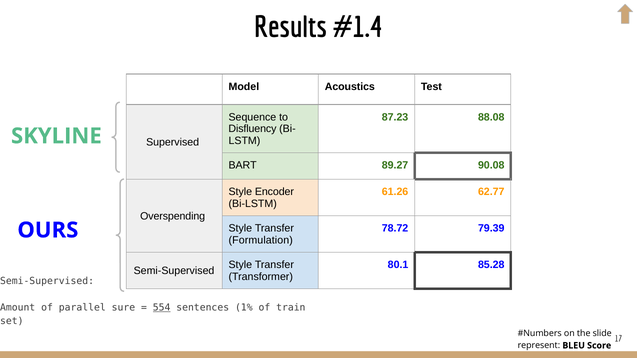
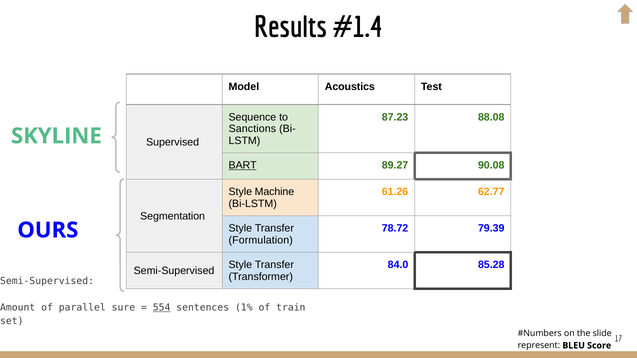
Disfluency: Disfluency -> Sanctions (252, 129)
BART underline: none -> present (243, 166)
Encoder: Encoder -> Machine (274, 192)
Overspending: Overspending -> Segmentation (173, 216)
80.1: 80.1 -> 84.0 (398, 265)
